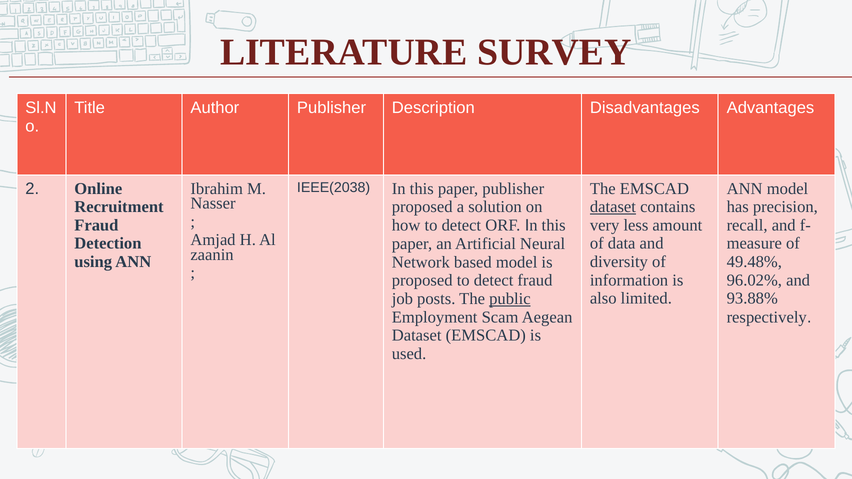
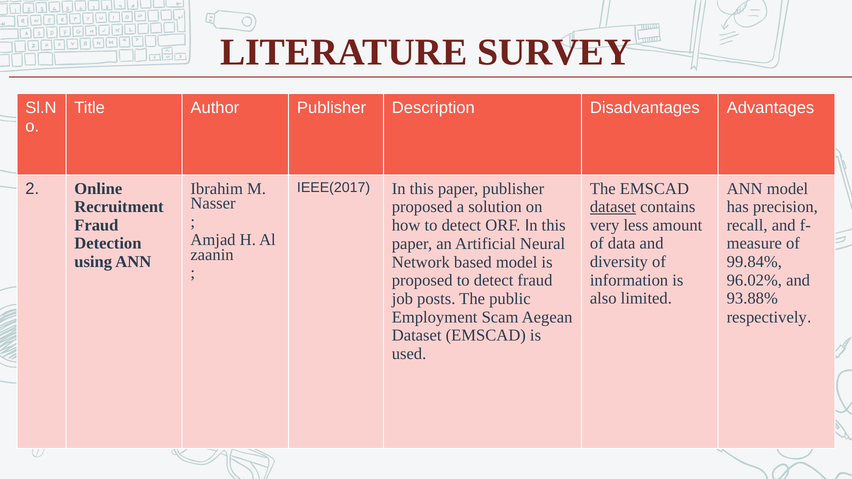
IEEE(2038: IEEE(2038 -> IEEE(2017 (334, 188)
49.48%: 49.48% -> 99.84% (754, 262)
public underline: present -> none (510, 299)
